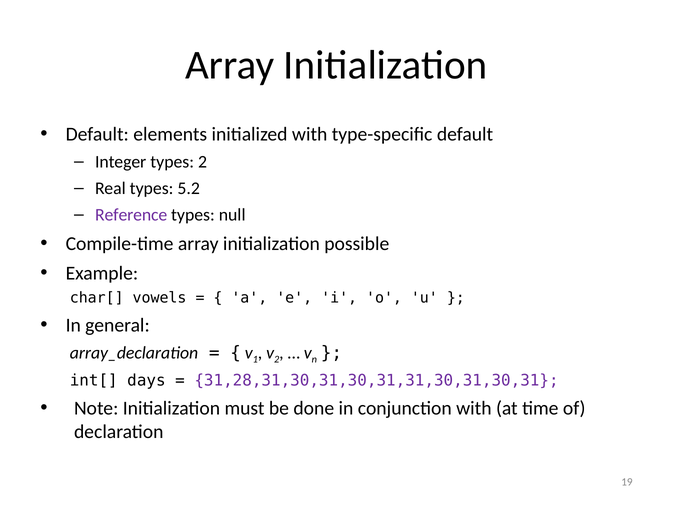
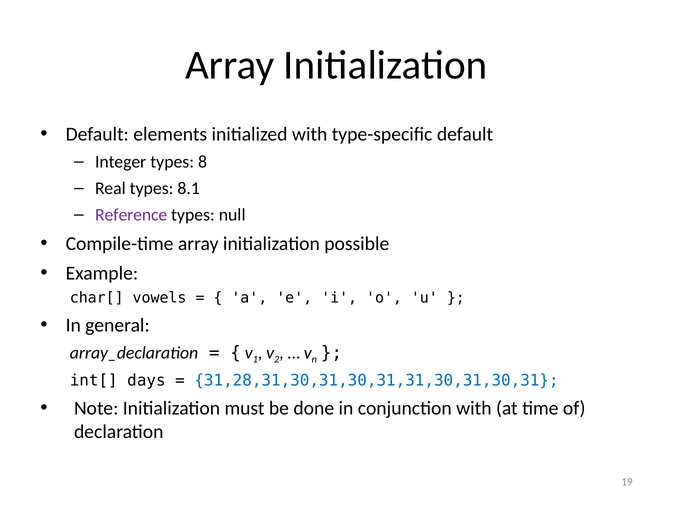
types 2: 2 -> 8 (203, 162)
5.2: 5.2 -> 8.1 (189, 188)
31,28,31,30,31,30,31,31,30,31,30,31 colour: purple -> blue (376, 380)
